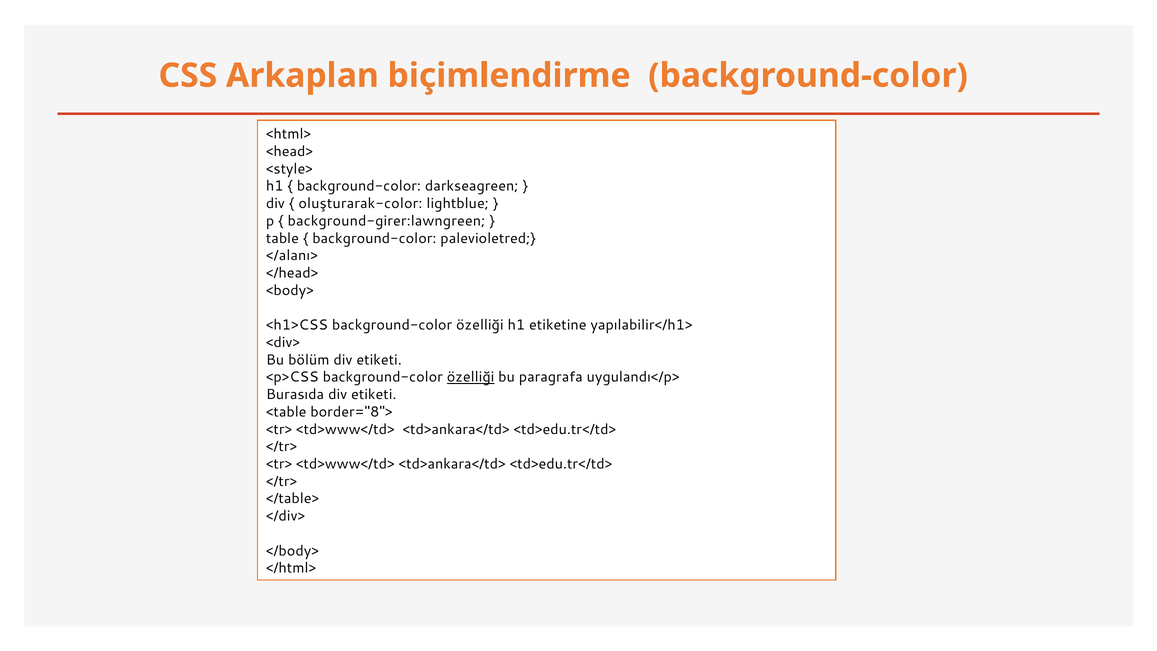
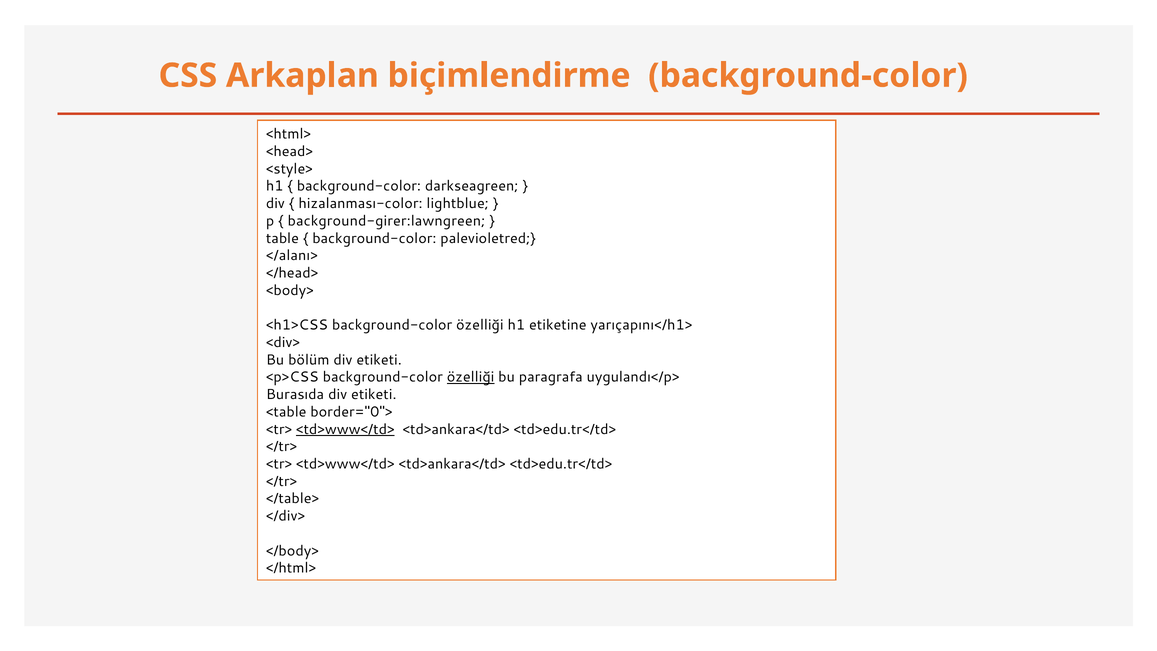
oluşturarak-color: oluşturarak-color -> hizalanması-color (360, 204)
yapılabilir</h1>: yapılabilir</h1> -> yarıçapını</h1> (641, 325)
border="8">: border="8"> -> border="0"> (351, 412)
<td>www</td> underline: none -> present (345, 429)
